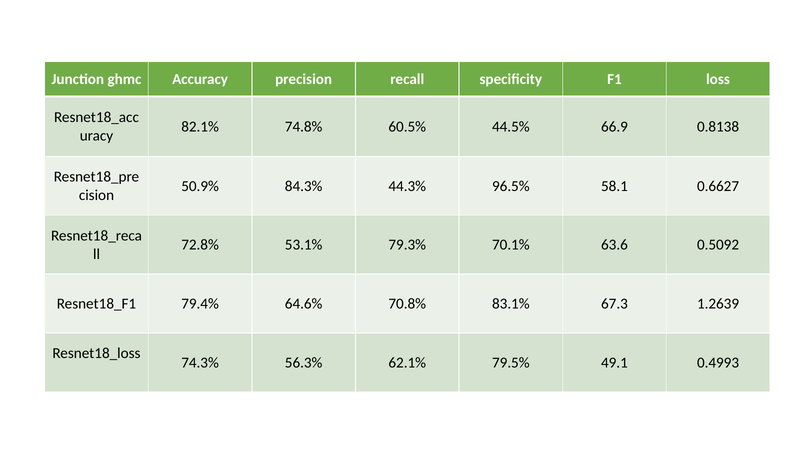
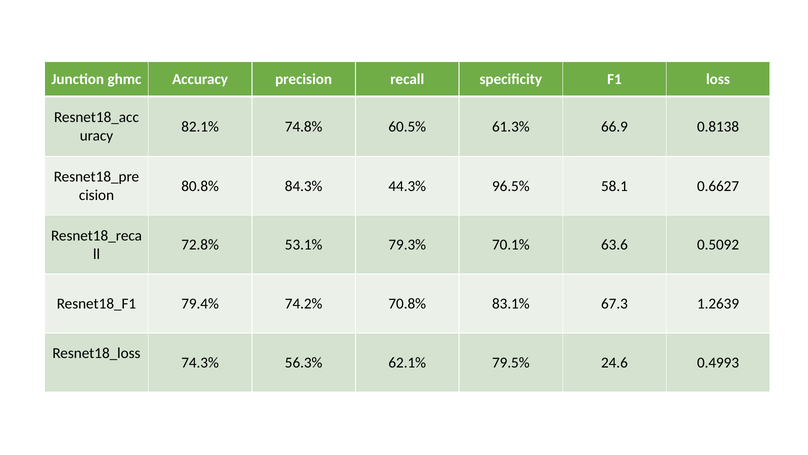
44.5%: 44.5% -> 61.3% (511, 126)
50.9%: 50.9% -> 80.8% (200, 186)
64.6%: 64.6% -> 74.2% (304, 303)
49.1: 49.1 -> 24.6 (614, 362)
